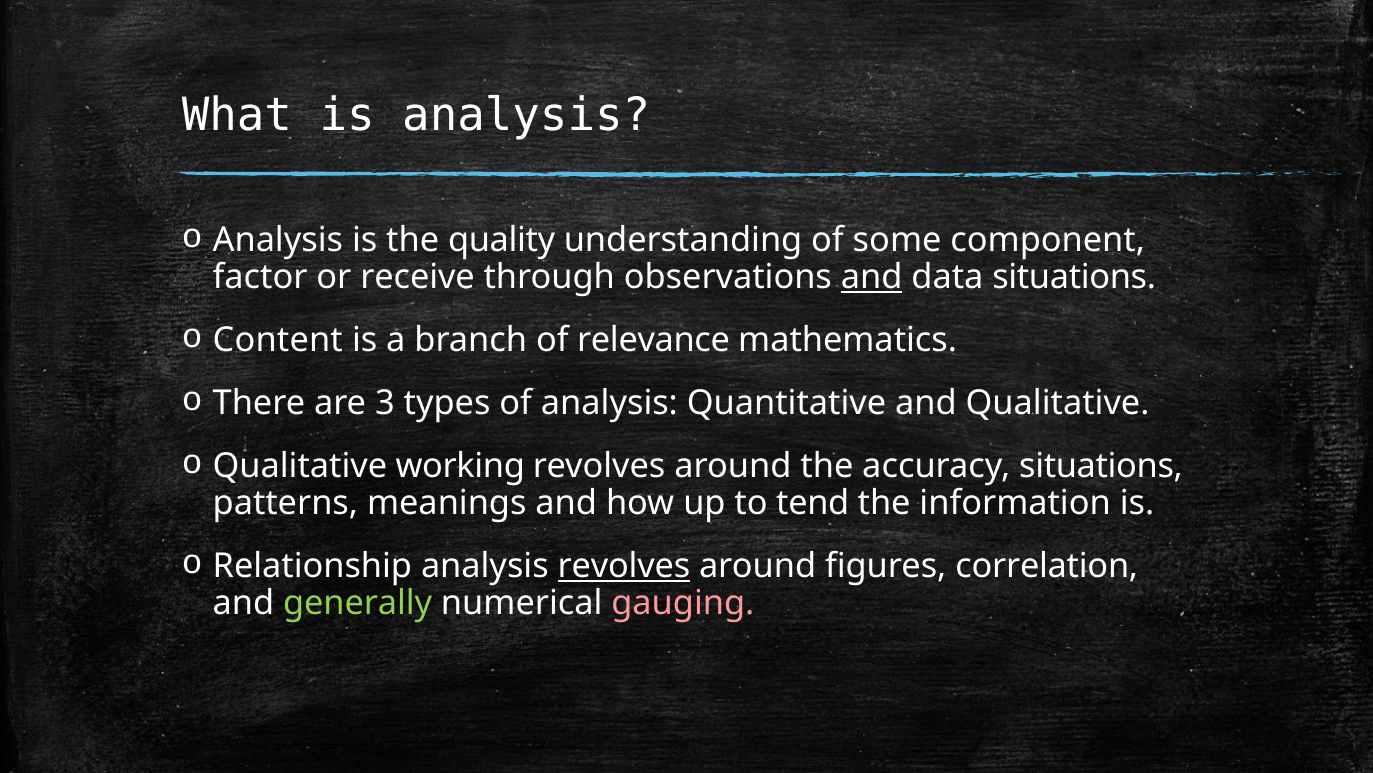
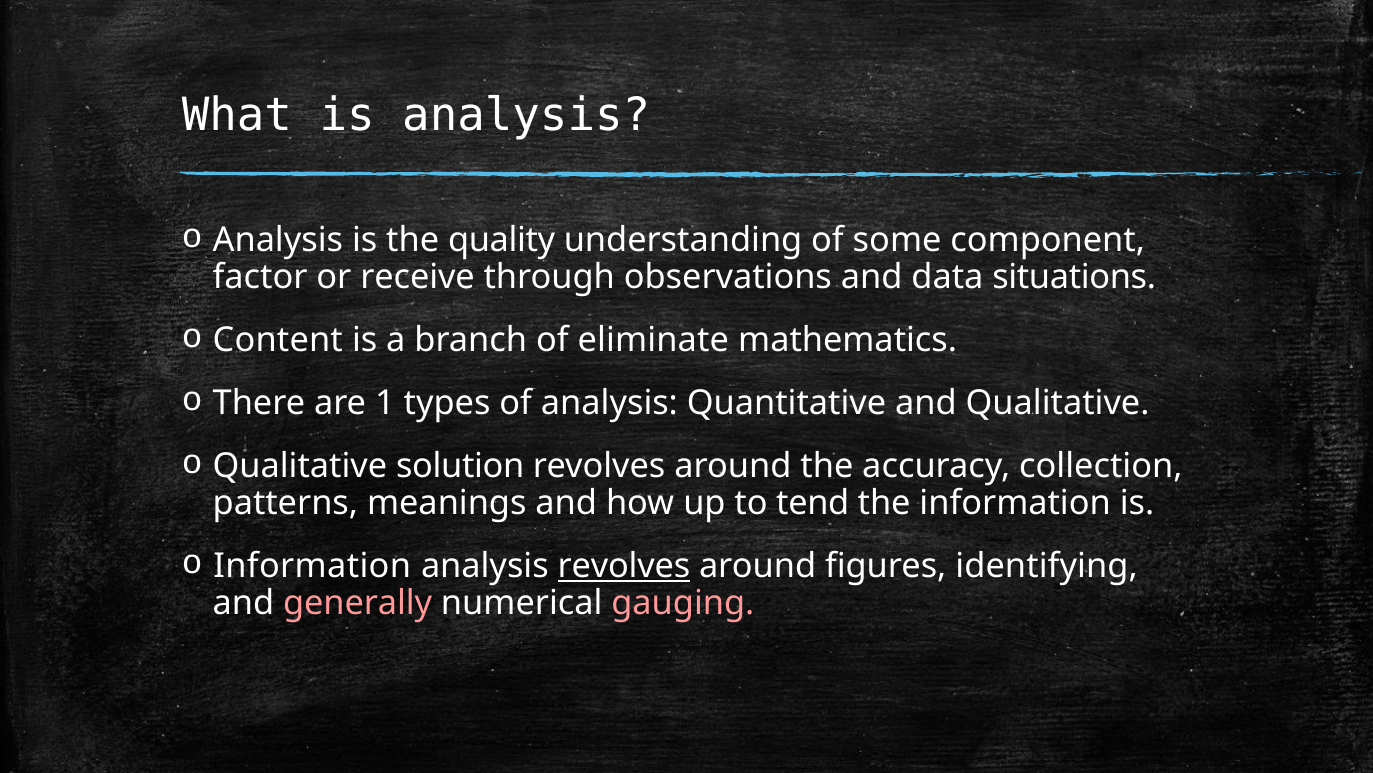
and underline: present -> none (872, 277)
relevance: relevance -> eliminate (653, 340)
3: 3 -> 1 (385, 403)
working: working -> solution (460, 466)
accuracy situations: situations -> collection (1101, 466)
Relationship: Relationship -> Information (312, 565)
correlation: correlation -> identifying (1047, 565)
generally colour: light green -> pink (358, 602)
